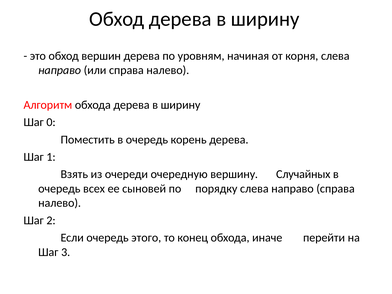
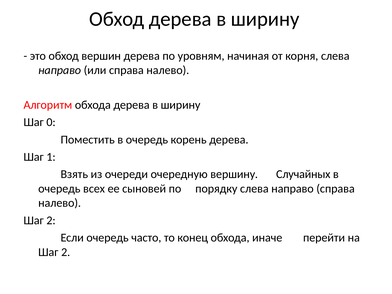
этого: этого -> часто (146, 238)
3: 3 -> 2 (66, 252)
